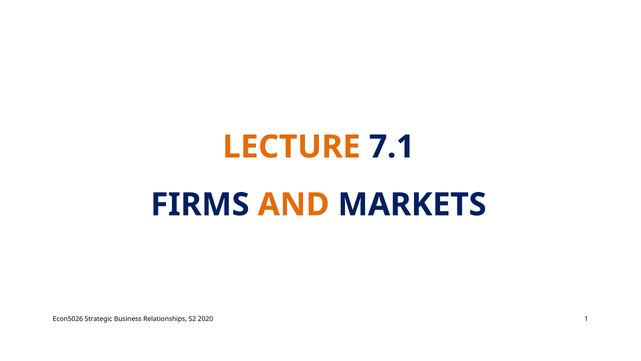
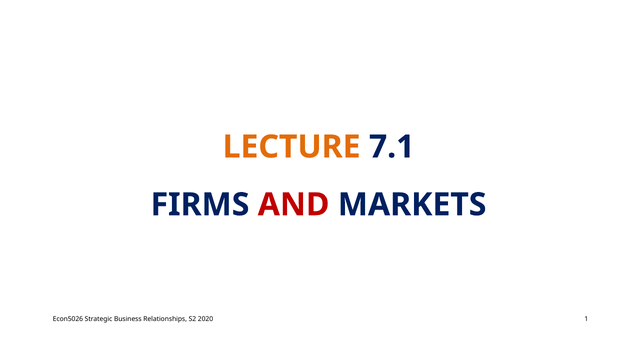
AND colour: orange -> red (294, 204)
